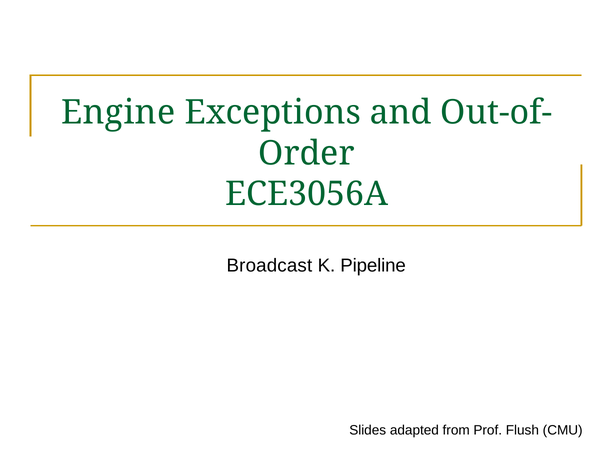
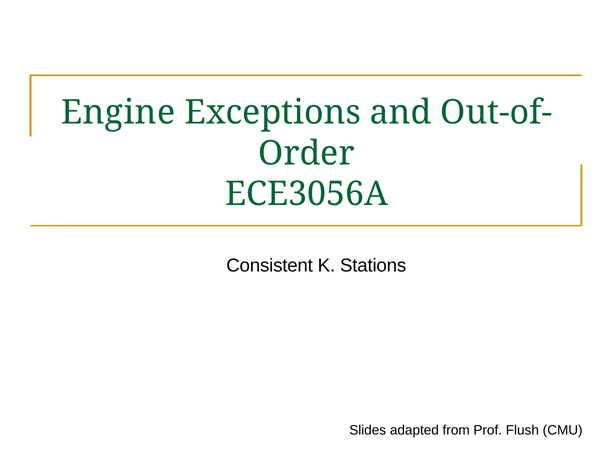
Broadcast: Broadcast -> Consistent (270, 265)
Pipeline: Pipeline -> Stations (373, 265)
